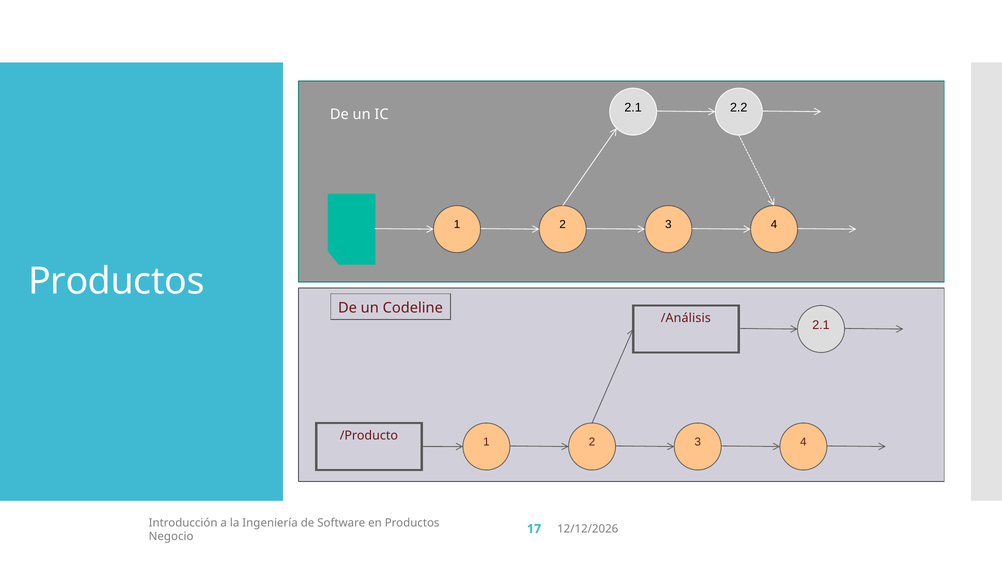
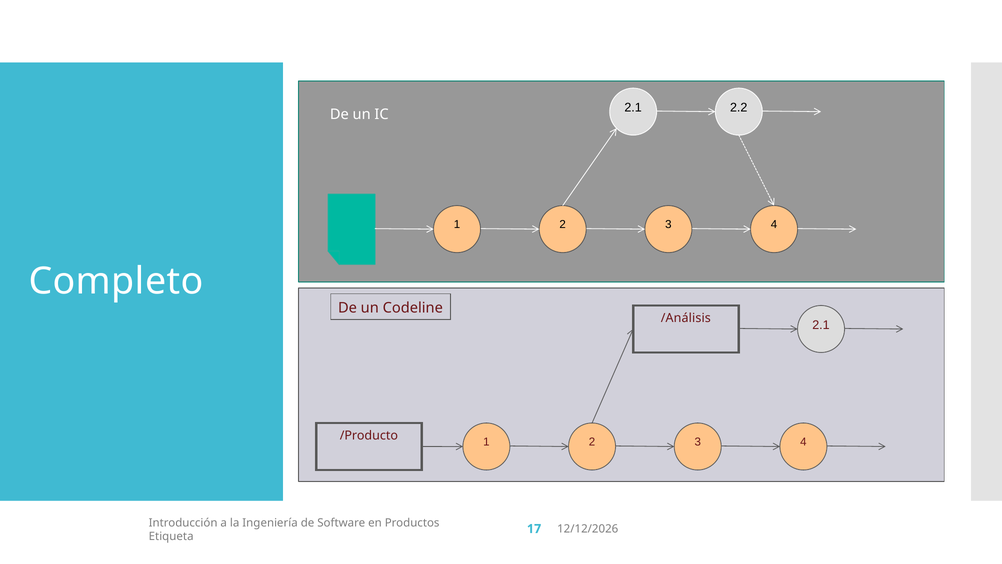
Productos: Productos -> Completo (116, 281)
Negocio: Negocio -> Etiqueta (171, 536)
